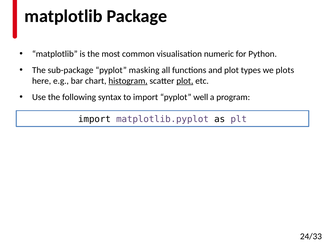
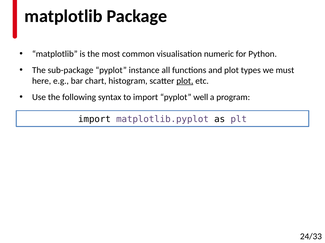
masking: masking -> instance (144, 70)
plots: plots -> must (285, 70)
histogram underline: present -> none (128, 81)
